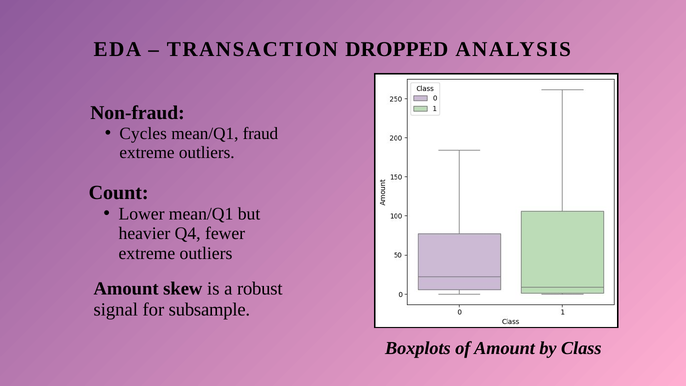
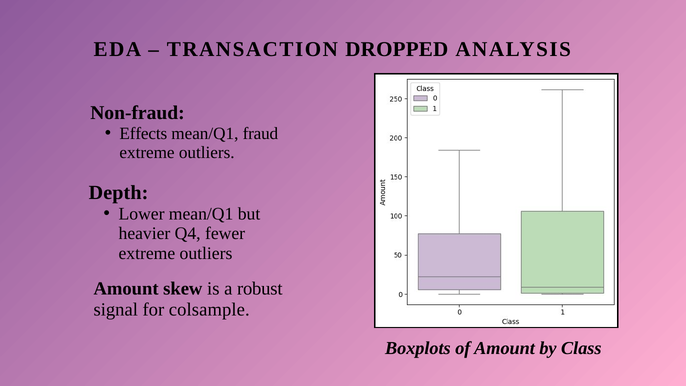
Cycles: Cycles -> Effects (143, 133)
Count: Count -> Depth (119, 192)
subsample: subsample -> colsample (209, 309)
